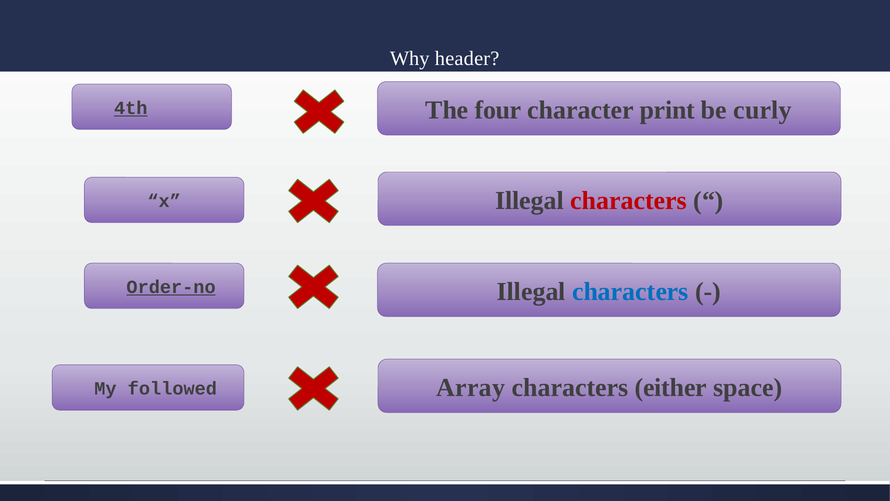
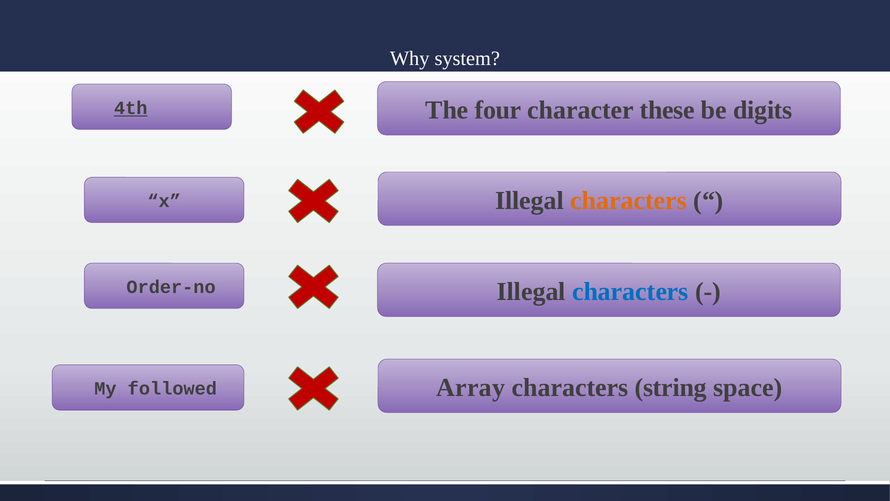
header: header -> system (467, 59)
print: print -> these (667, 110)
curly: curly -> digits (763, 110)
characters colour: red -> orange (629, 200)
Order-no underline: present -> none (171, 287)
either: either -> string (671, 387)
